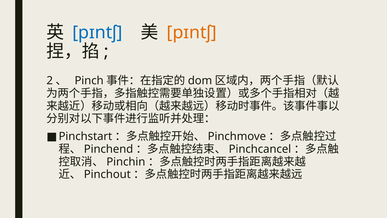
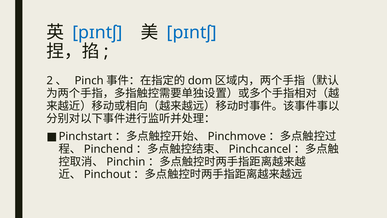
pɪntʃ colour: orange -> blue (192, 33)
